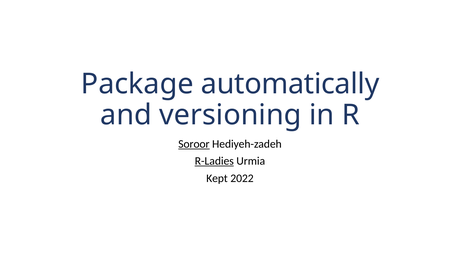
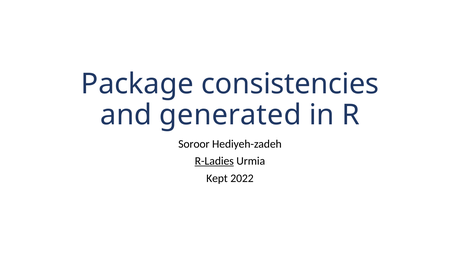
automatically: automatically -> consistencies (290, 84)
versioning: versioning -> generated (230, 115)
Soroor underline: present -> none (194, 144)
